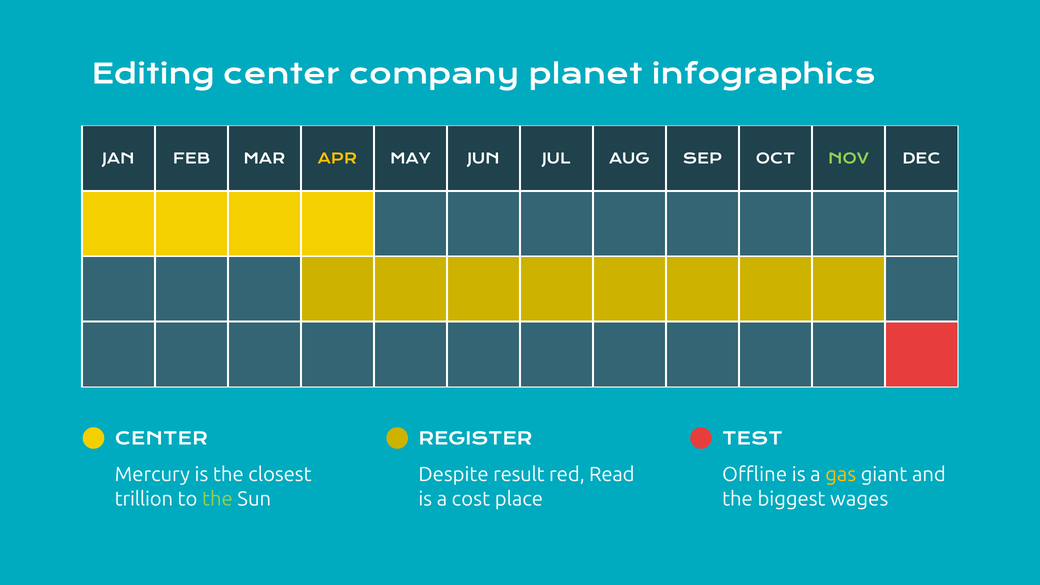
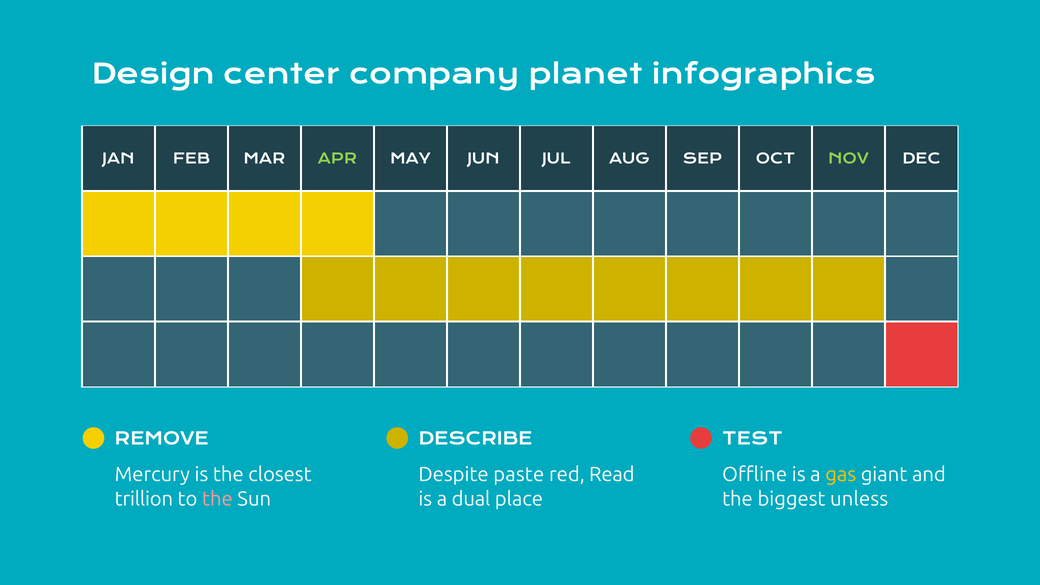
Editing: Editing -> Design (153, 75)
APR colour: yellow -> light green (337, 159)
CENTER: CENTER -> REMOVE (162, 439)
REGISTER: REGISTER -> DESCRIBE (475, 439)
result: result -> paste (519, 475)
the colour: light green -> pink (217, 499)
cost: cost -> dual (471, 499)
wages: wages -> unless (859, 499)
